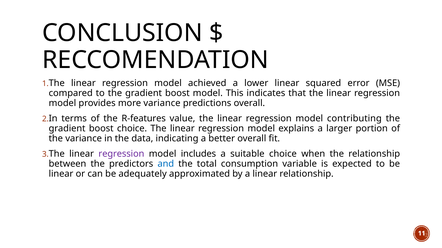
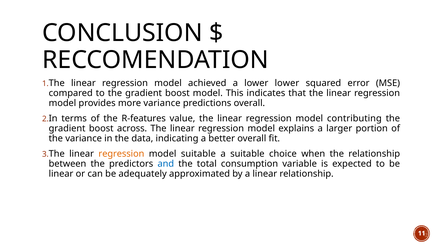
lower linear: linear -> lower (287, 83)
boost choice: choice -> across (132, 129)
regression colour: purple -> orange (121, 154)
model includes: includes -> suitable (198, 154)
